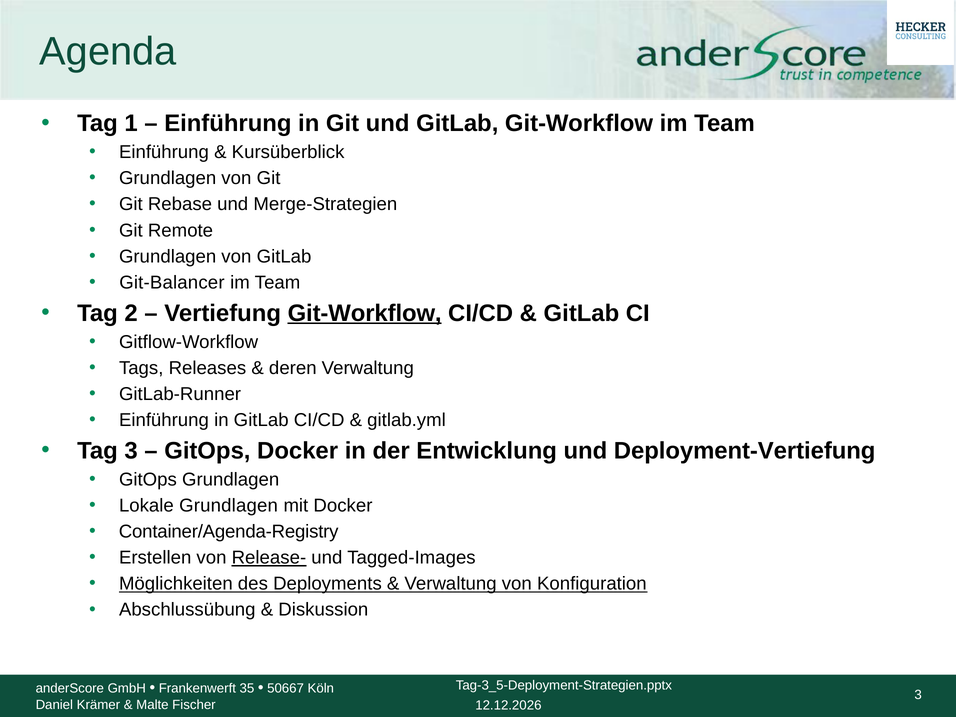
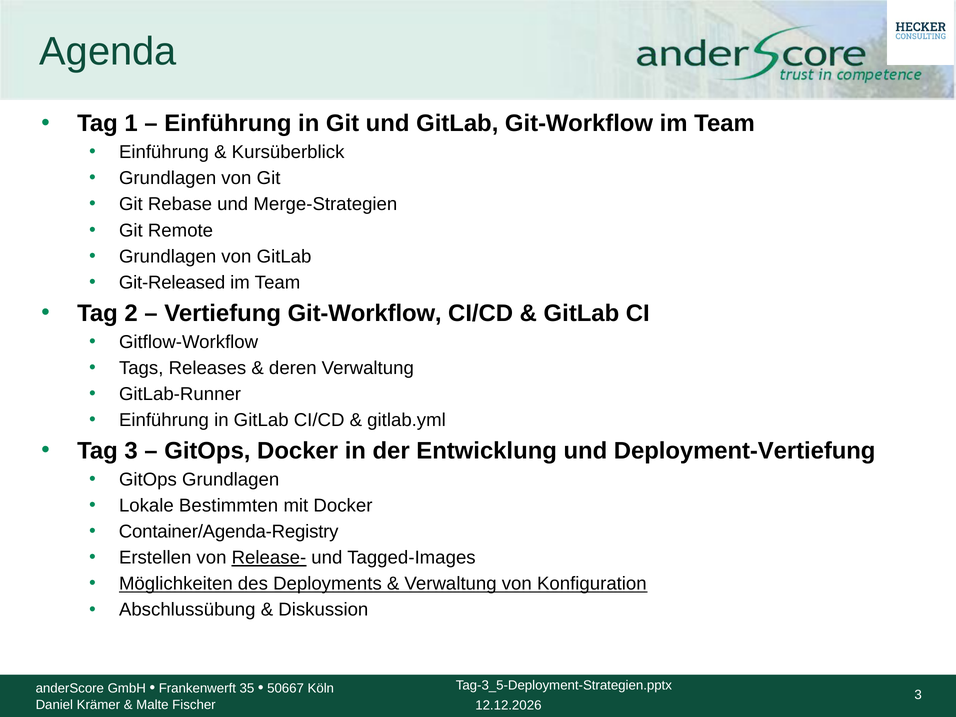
Git-Balancer: Git-Balancer -> Git-Released (172, 282)
Git-Workflow underline: present -> none (365, 313)
Lokale Grundlagen: Grundlagen -> Bestimmten (229, 506)
